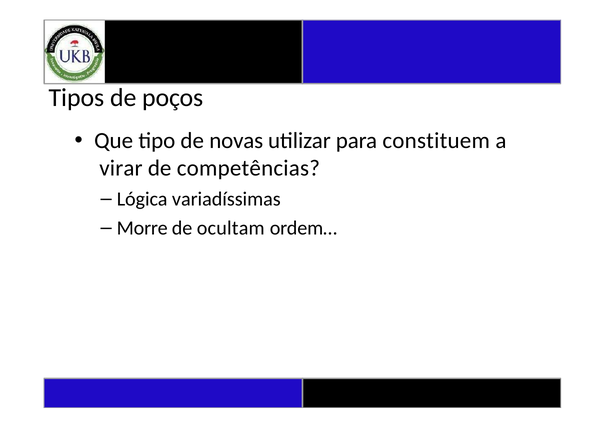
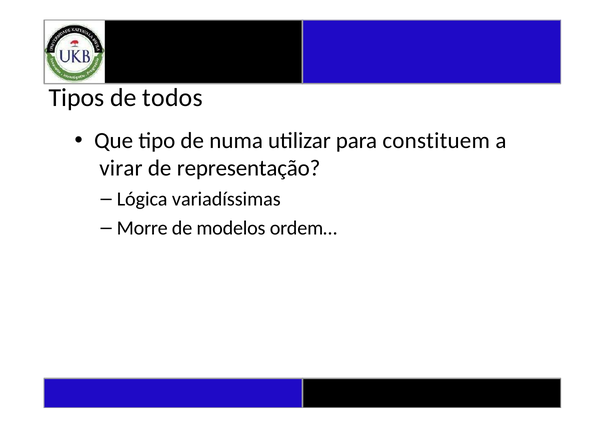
poços: poços -> todos (173, 98)
novas: novas -> numa (236, 141)
competências: competências -> representação (249, 168)
ocultam: ocultam -> modelos (231, 228)
